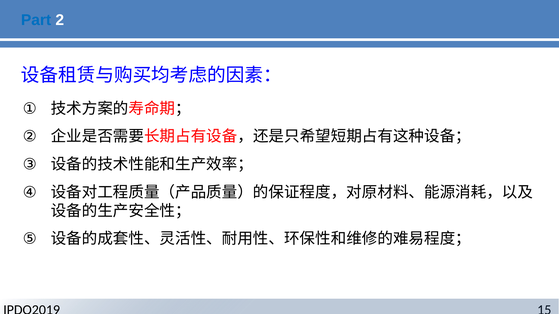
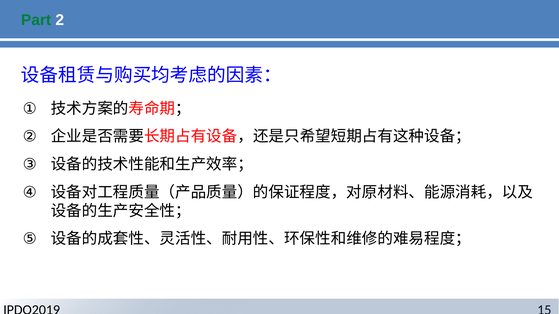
Part colour: blue -> green (36, 20)
